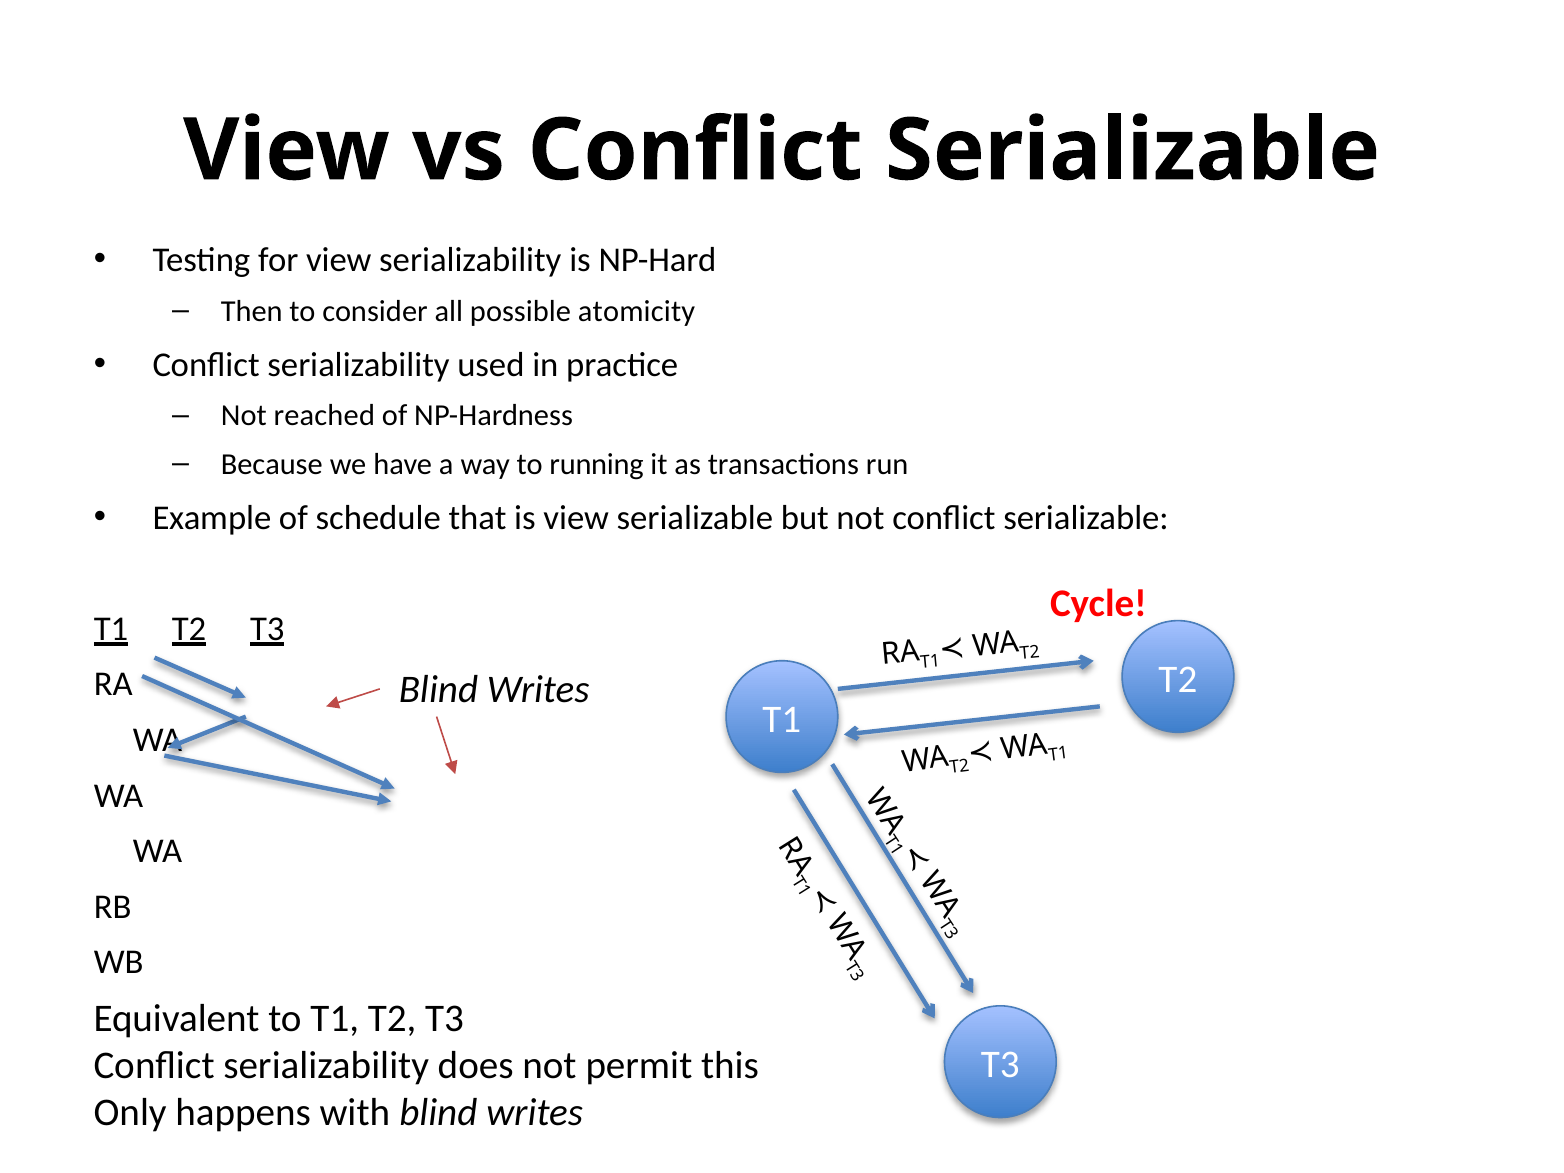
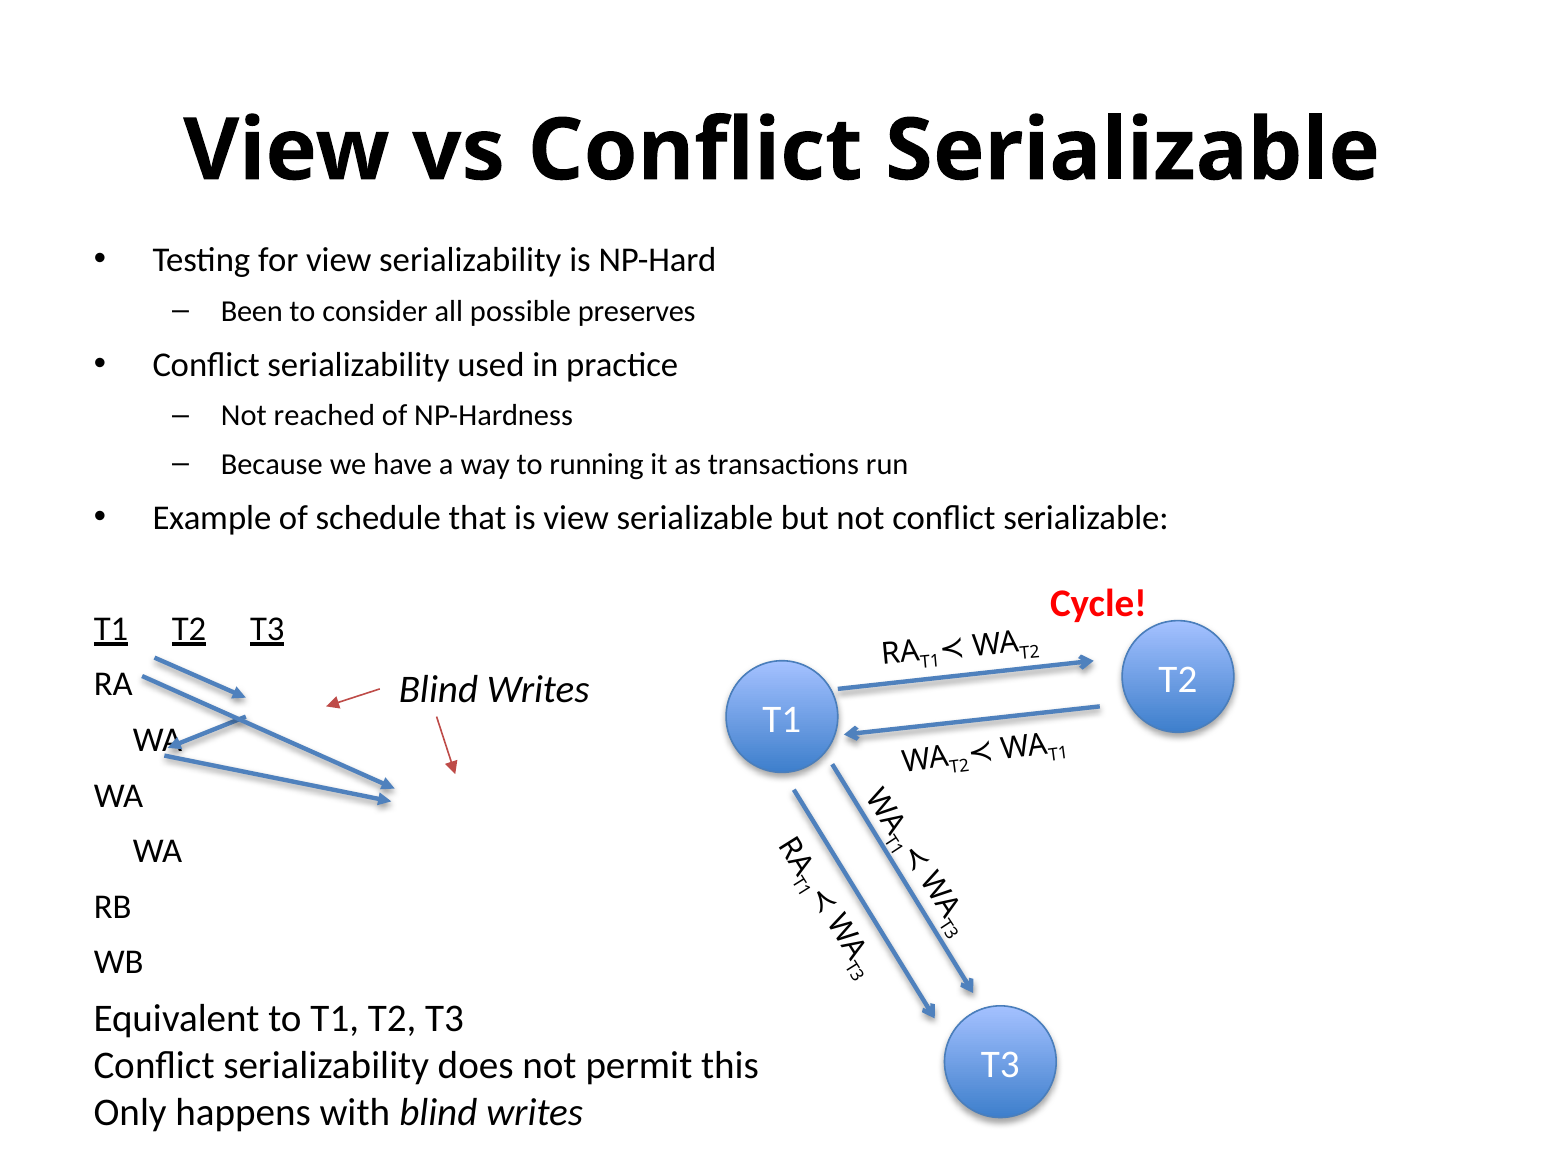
Then: Then -> Been (252, 311)
atomicity: atomicity -> preserves (637, 311)
